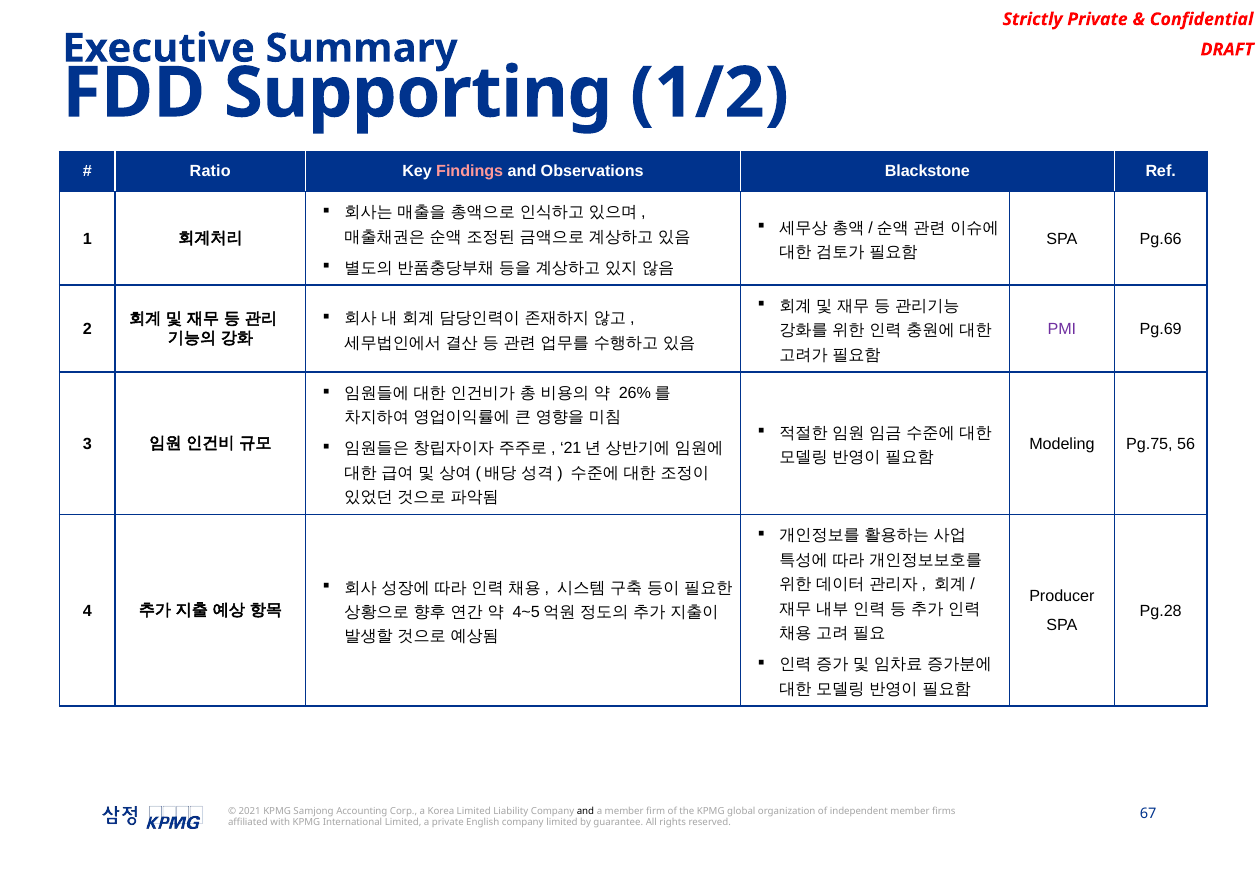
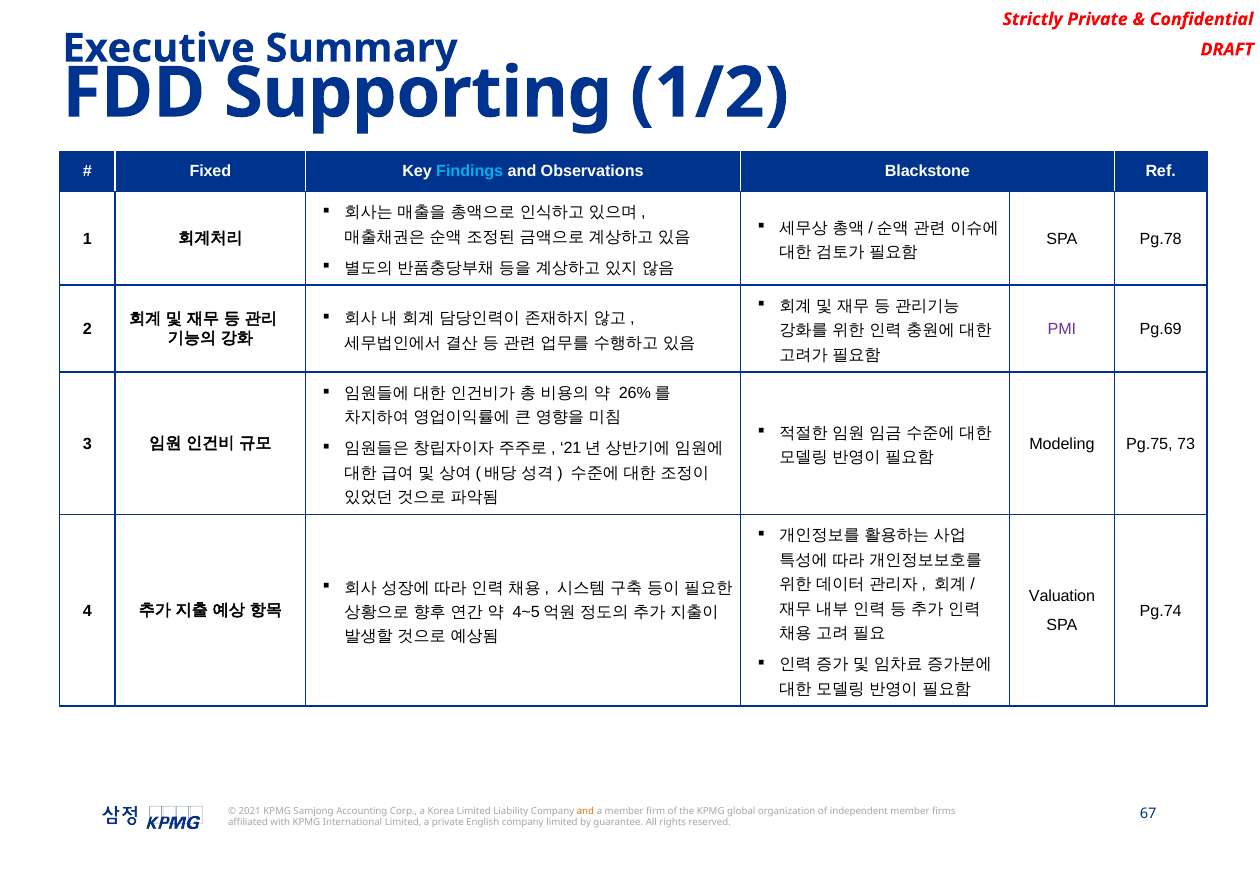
Ratio: Ratio -> Fixed (210, 172)
Findings colour: pink -> light blue (470, 172)
Pg.66: Pg.66 -> Pg.78 (1161, 239)
56: 56 -> 73 (1186, 444)
Producer: Producer -> Valuation (1062, 597)
Pg.28: Pg.28 -> Pg.74 (1161, 611)
and colour: black -> orange (585, 811)
